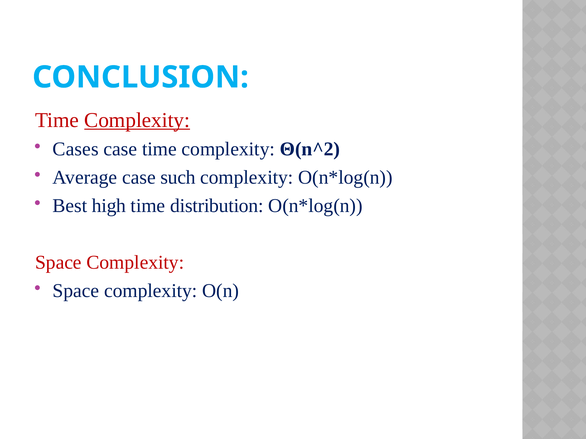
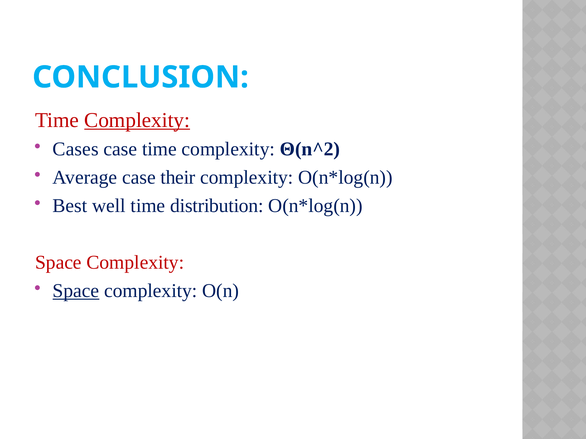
such: such -> their (178, 178)
high: high -> well (109, 206)
Space underline: none -> present (76, 291)
